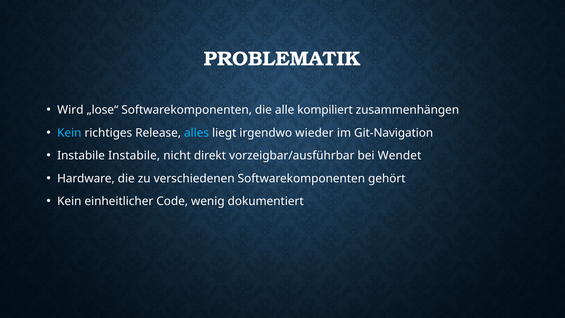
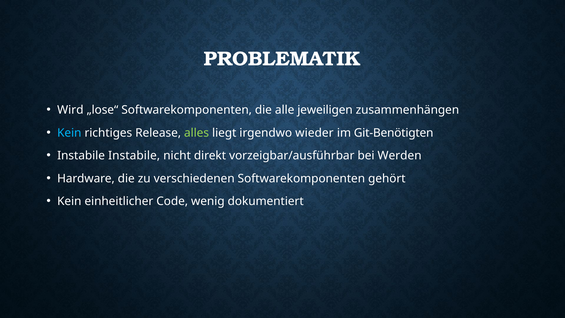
kompiliert: kompiliert -> jeweiligen (325, 110)
alles colour: light blue -> light green (197, 133)
Git-Navigation: Git-Navigation -> Git-Benötigten (394, 133)
Wendet: Wendet -> Werden (400, 156)
